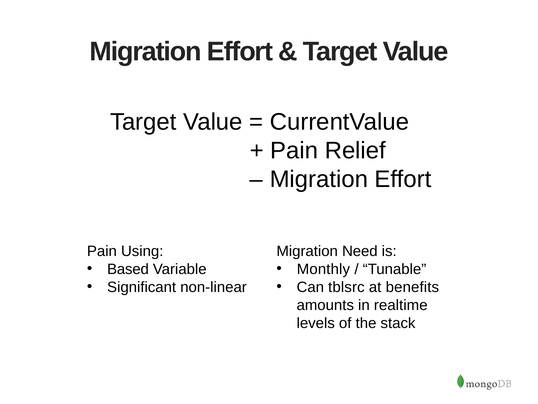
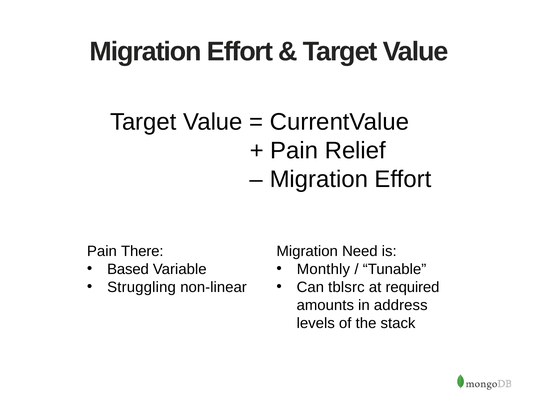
Using: Using -> There (142, 251)
Significant: Significant -> Struggling (142, 287)
benefits: benefits -> required (413, 287)
realtime: realtime -> address (401, 305)
